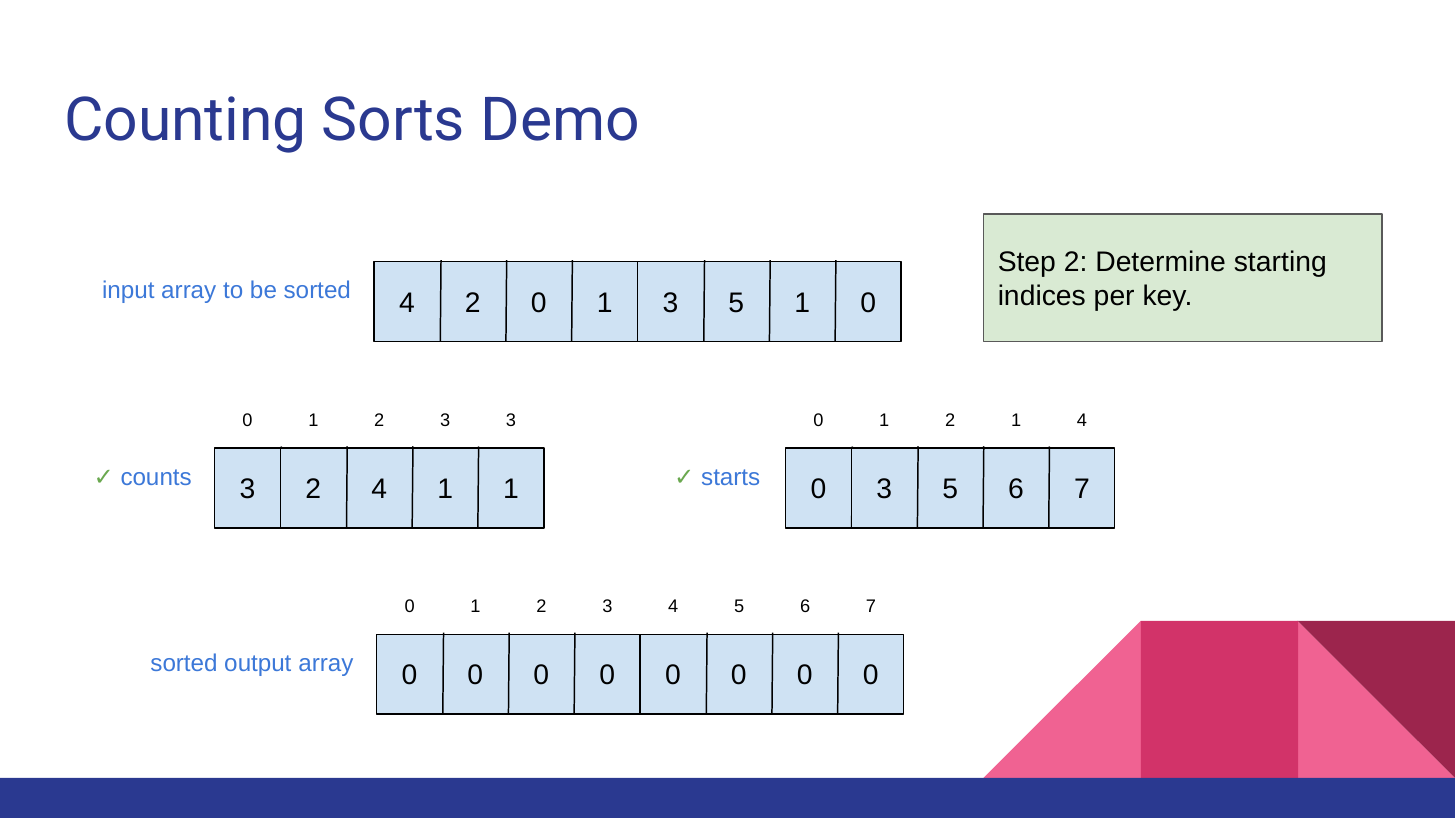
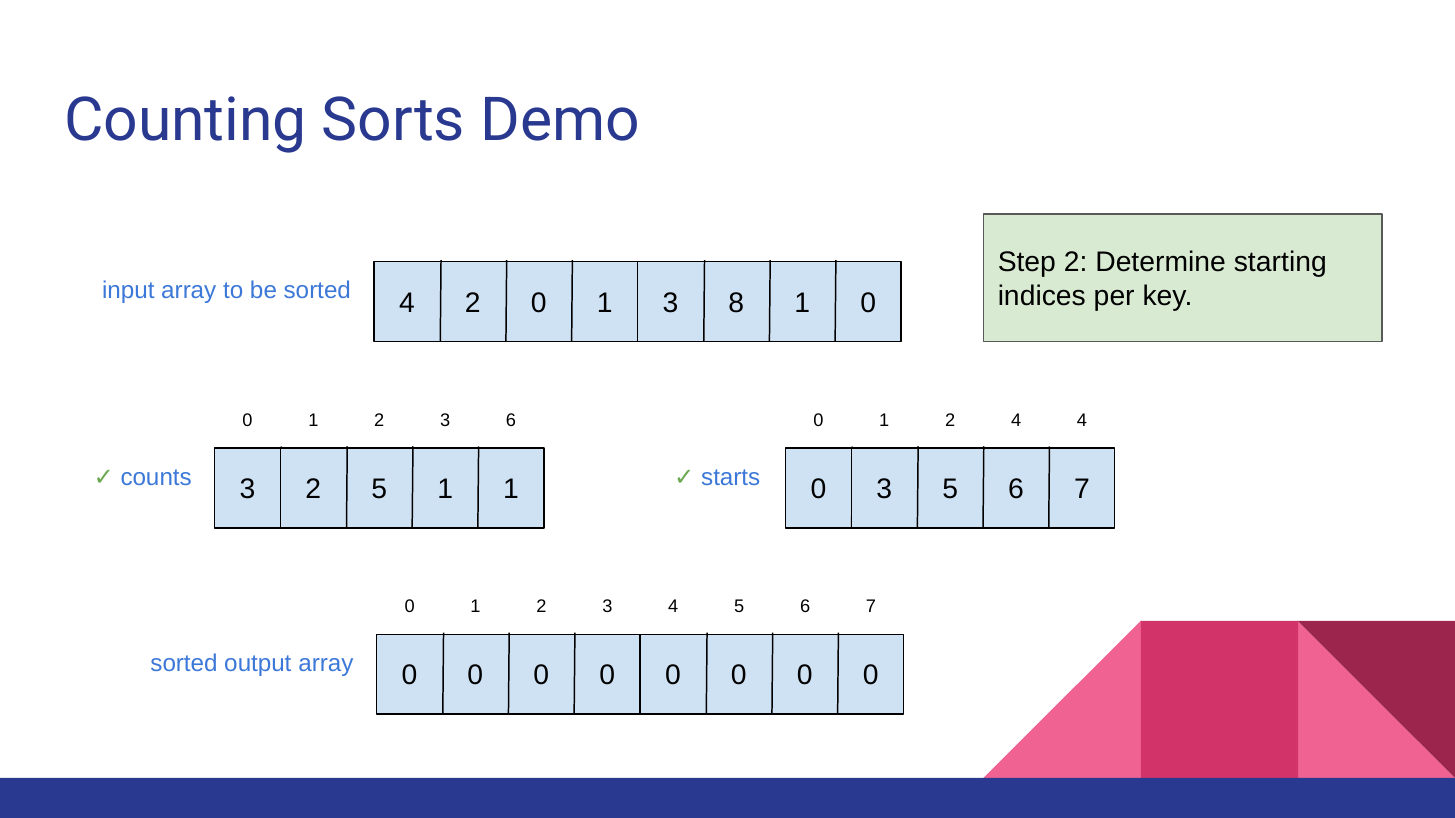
1 3 5: 5 -> 8 (736, 303)
3 3: 3 -> 6 (511, 421)
2 1: 1 -> 4 (1016, 421)
2 4: 4 -> 5 (379, 489)
